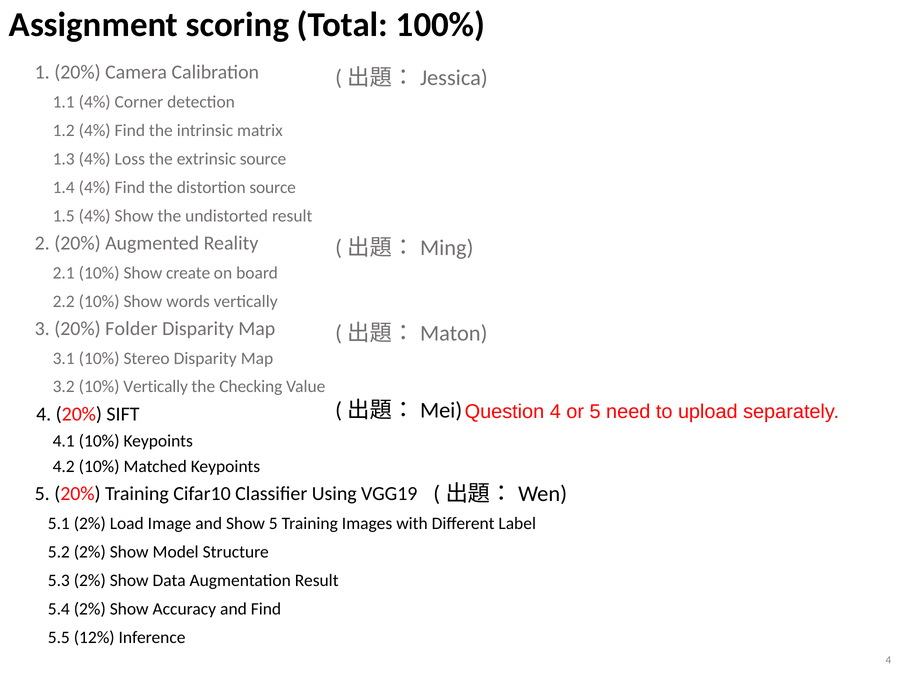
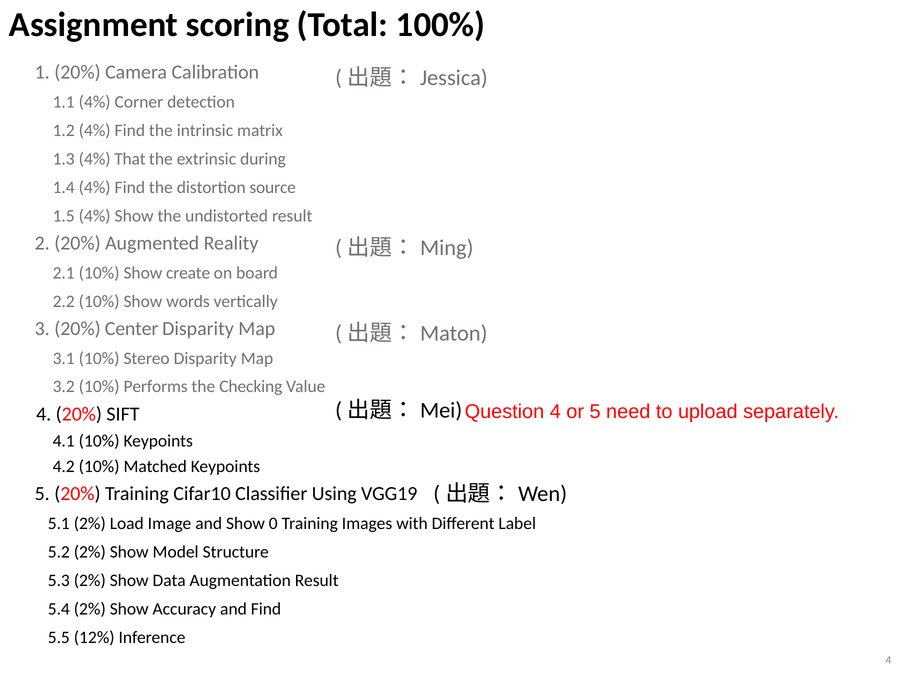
Loss: Loss -> That (130, 159)
extrinsic source: source -> during (263, 159)
Folder: Folder -> Center (132, 329)
10% Vertically: Vertically -> Performs (156, 387)
Show 5: 5 -> 0 (273, 524)
